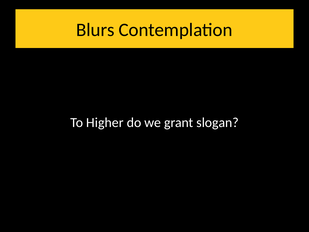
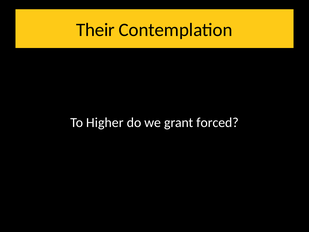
Blurs: Blurs -> Their (95, 30)
slogan: slogan -> forced (218, 123)
